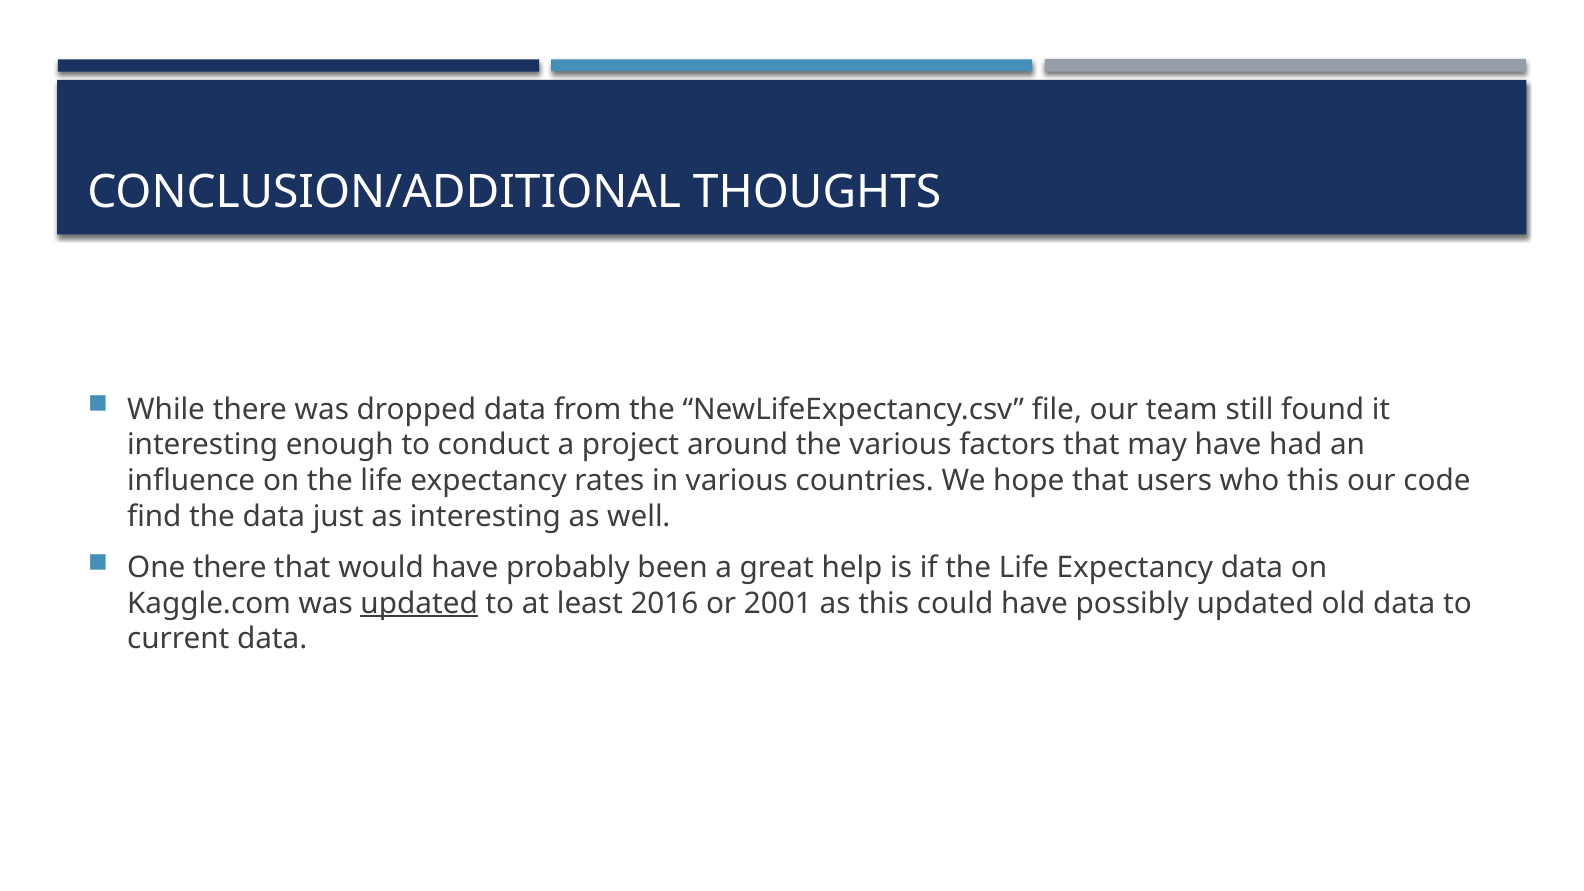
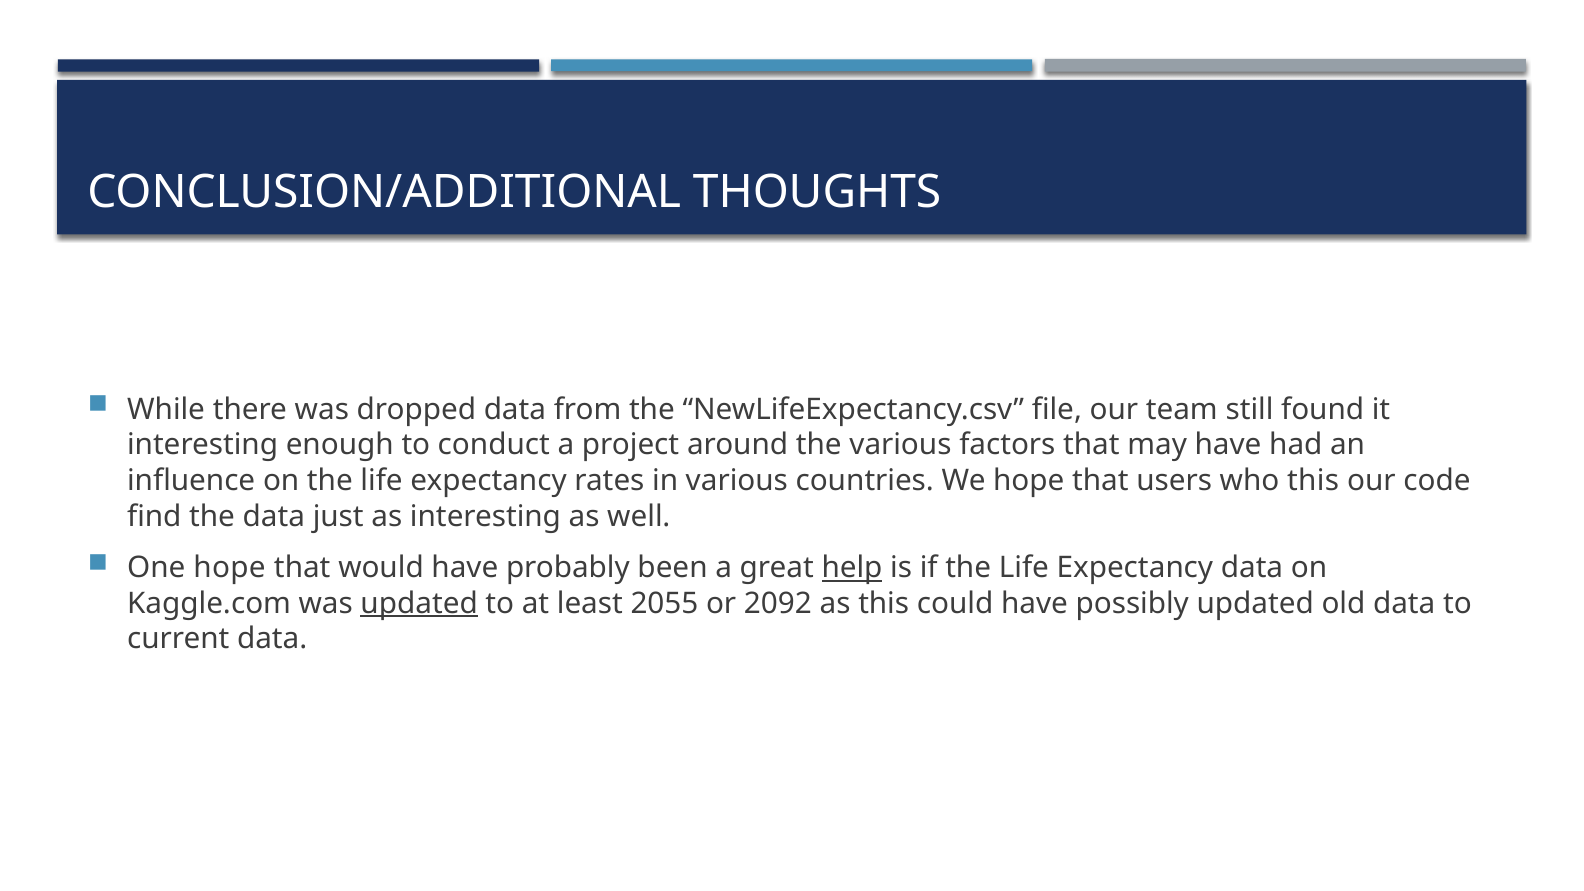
One there: there -> hope (230, 568)
help underline: none -> present (852, 568)
2016: 2016 -> 2055 (664, 604)
2001: 2001 -> 2092 (778, 604)
